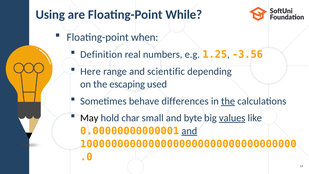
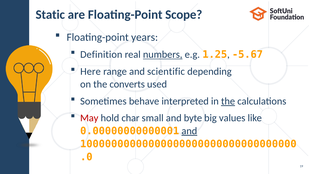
Using: Using -> Static (50, 15)
While: While -> Scope (184, 15)
when: when -> years (145, 37)
numbers underline: none -> present (163, 54)
-3.56: -3.56 -> -5.67 (247, 54)
escaping: escaping -> converts (127, 84)
differences: differences -> interpreted (185, 101)
May colour: black -> red (89, 118)
values underline: present -> none (232, 118)
